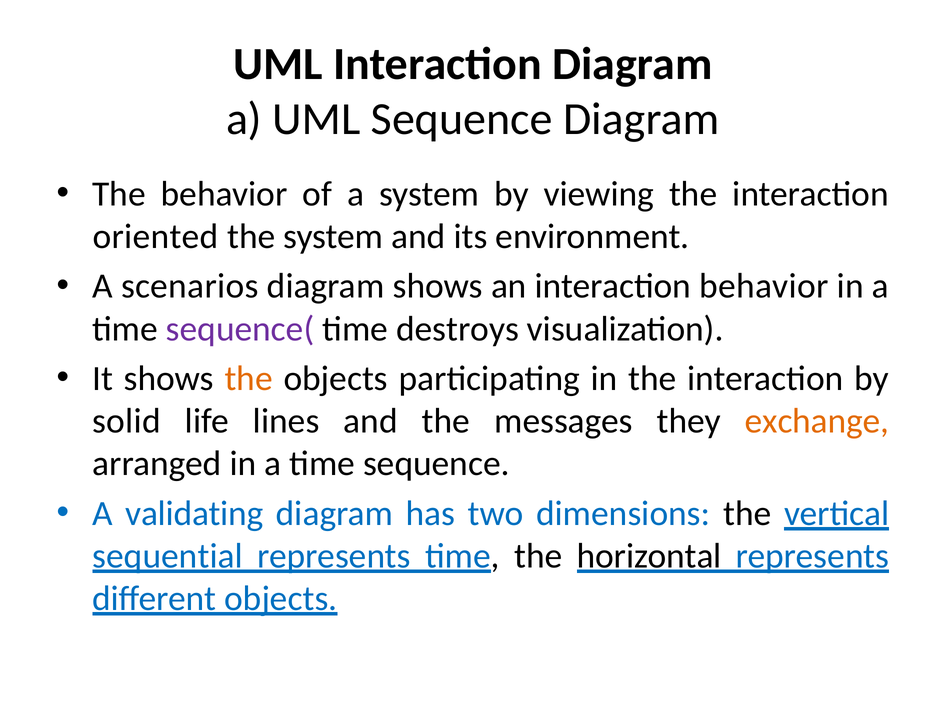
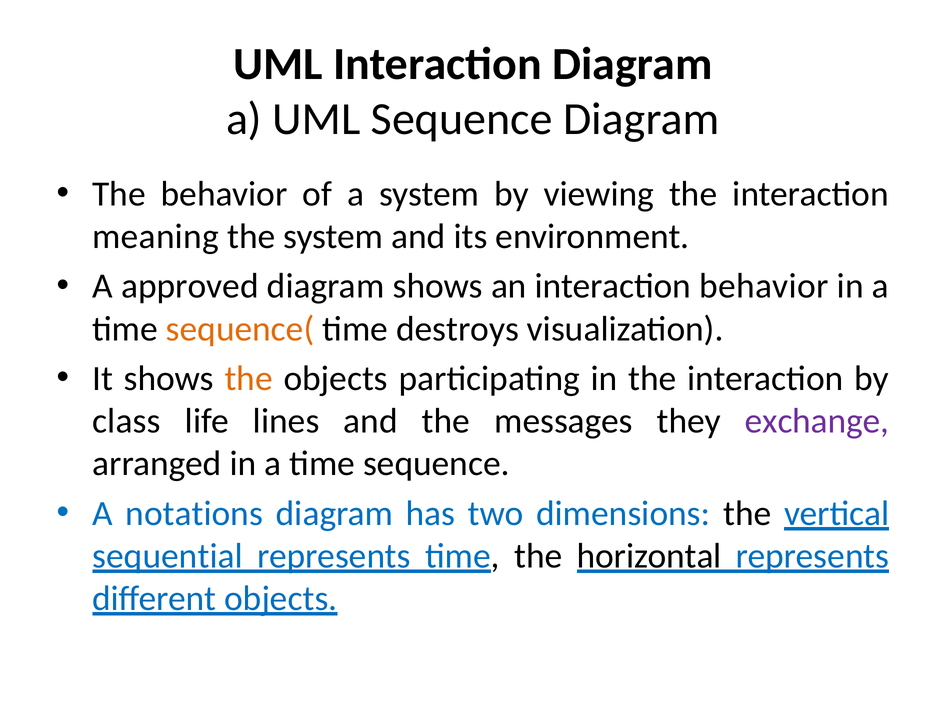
oriented: oriented -> meaning (156, 237)
scenarios: scenarios -> approved (190, 286)
sequence( colour: purple -> orange (240, 329)
solid: solid -> class (126, 421)
exchange colour: orange -> purple (817, 421)
validating: validating -> notations (194, 514)
